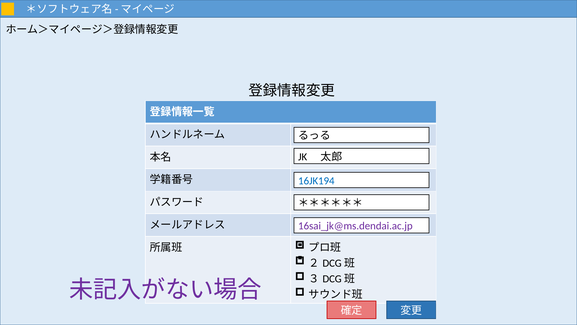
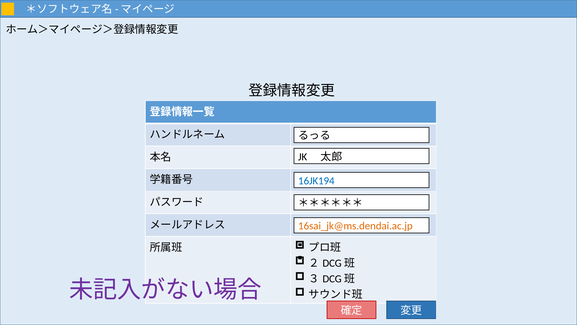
16sai_jk@ms.dendai.ac.jp colour: purple -> orange (355, 226)
